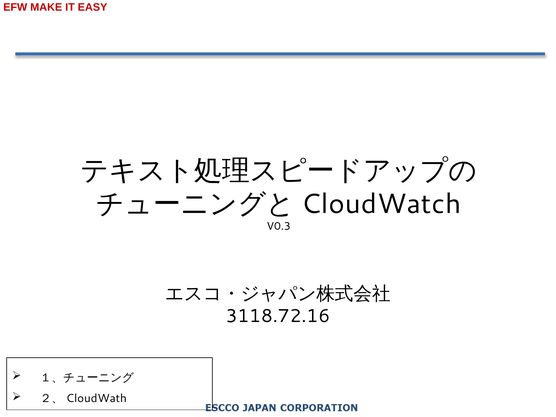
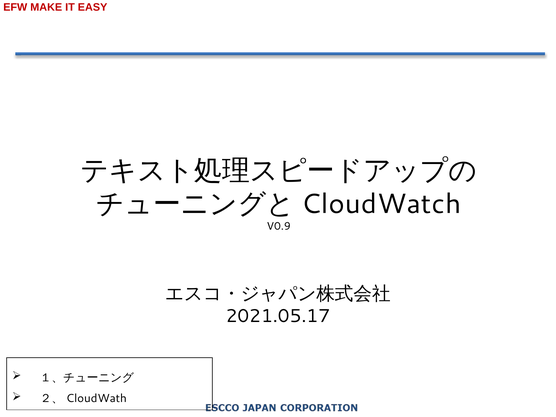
V0.3: V0.3 -> V0.9 (279, 226)
3118.72.16: 3118.72.16 -> 2021.05.17 (278, 316)
